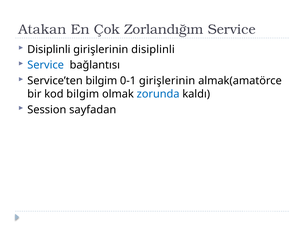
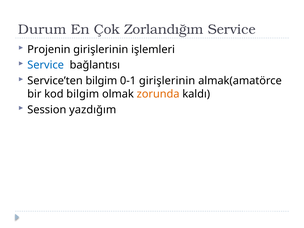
Atakan: Atakan -> Durum (42, 29)
Disiplinli: Disiplinli -> Projenin (49, 49)
girişlerinin disiplinli: disiplinli -> işlemleri (153, 49)
zorunda colour: blue -> orange (158, 94)
sayfadan: sayfadan -> yazdığım (93, 110)
